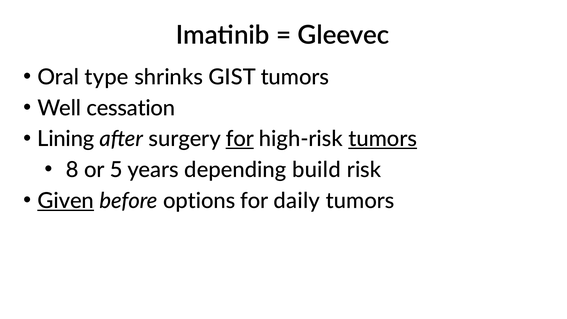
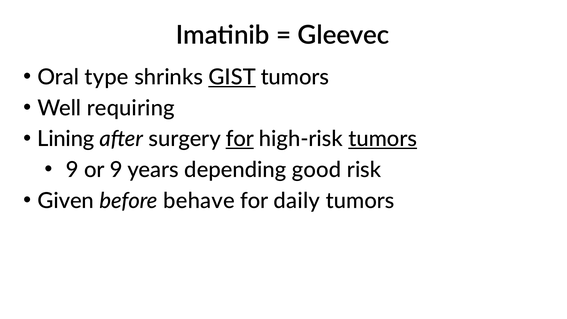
GIST underline: none -> present (232, 77)
cessation: cessation -> requiring (131, 108)
8: 8 -> 9 (72, 170)
or 5: 5 -> 9 (116, 170)
build: build -> good (317, 170)
Given underline: present -> none (66, 201)
options: options -> behave (199, 201)
